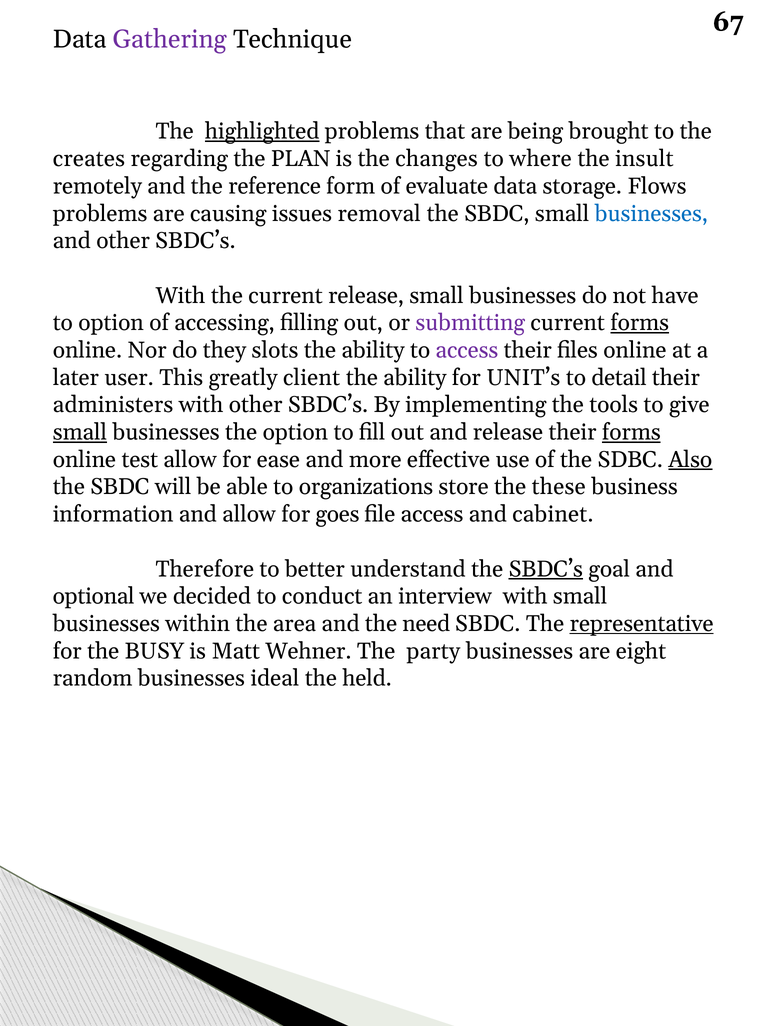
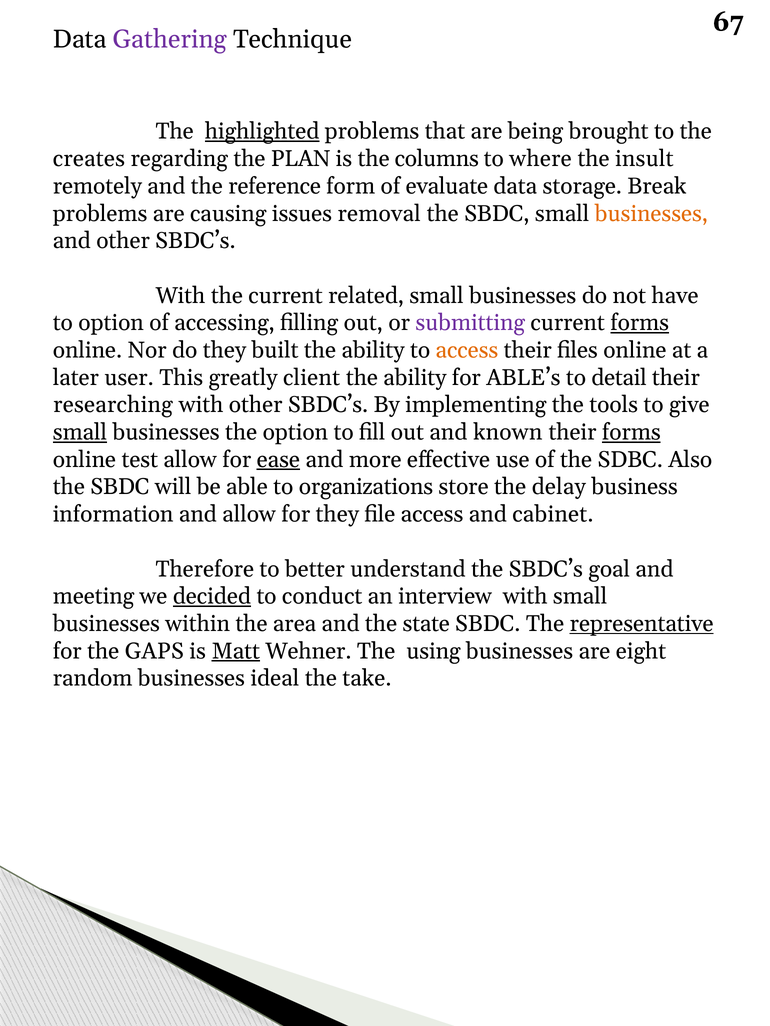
changes: changes -> columns (437, 159)
Flows: Flows -> Break (657, 186)
businesses colour: blue -> orange (651, 214)
current release: release -> related (366, 296)
slots: slots -> built (275, 350)
access colour: purple -> orange (467, 350)
UNIT’s: UNIT’s -> ABLE’s (523, 378)
administers: administers -> researching (113, 405)
and release: release -> known (508, 433)
ease underline: none -> present (278, 460)
Also underline: present -> none (690, 460)
these: these -> delay (559, 487)
for goes: goes -> they (337, 515)
SBDC’s underline: present -> none (546, 569)
optional: optional -> meeting (94, 597)
decided underline: none -> present (212, 597)
need: need -> state (426, 624)
BUSY: BUSY -> GAPS (154, 651)
Matt underline: none -> present (236, 651)
party: party -> using (433, 651)
held: held -> take (367, 679)
